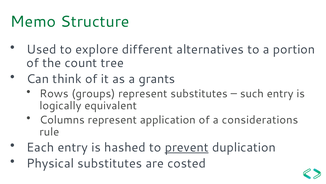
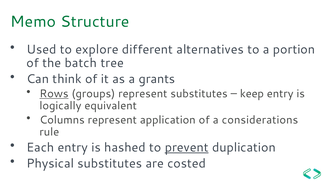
count: count -> batch (81, 63)
Rows underline: none -> present (54, 93)
such: such -> keep (252, 93)
